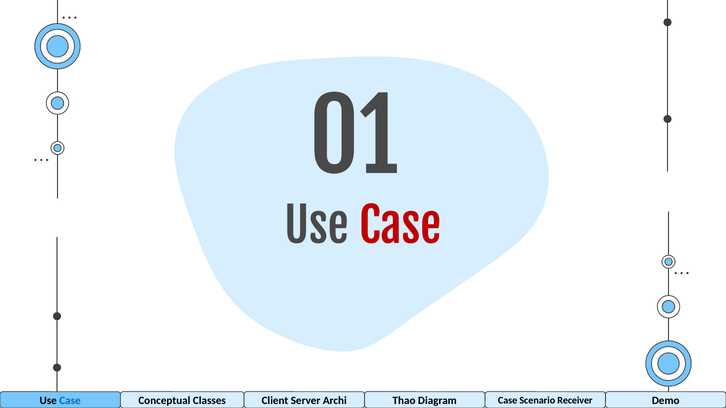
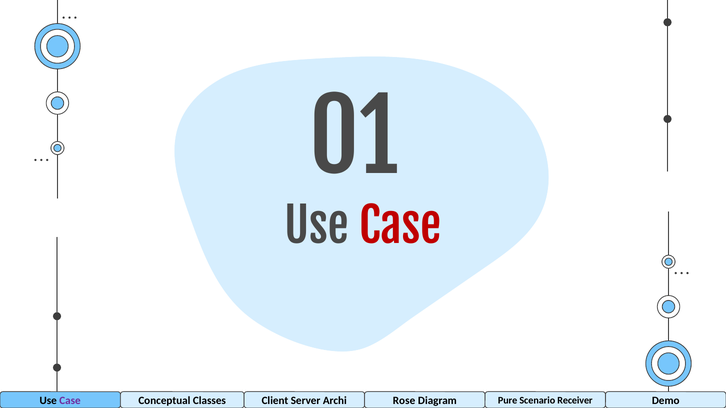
Case colour: blue -> purple (70, 401)
Thao: Thao -> Rose (404, 401)
Diagram Case: Case -> Pure (508, 401)
